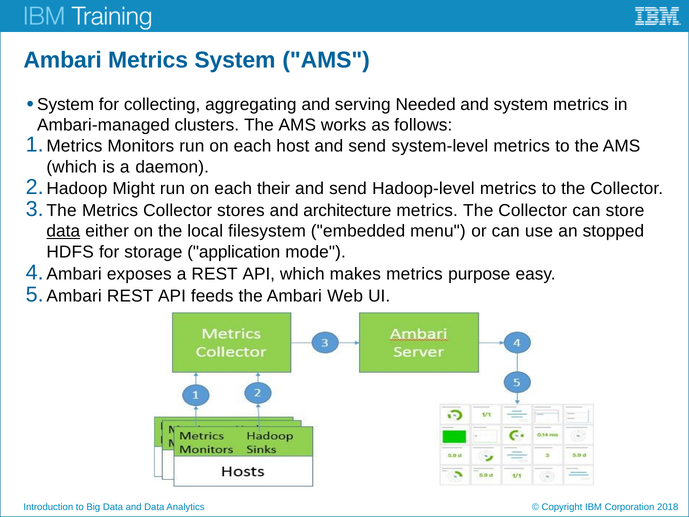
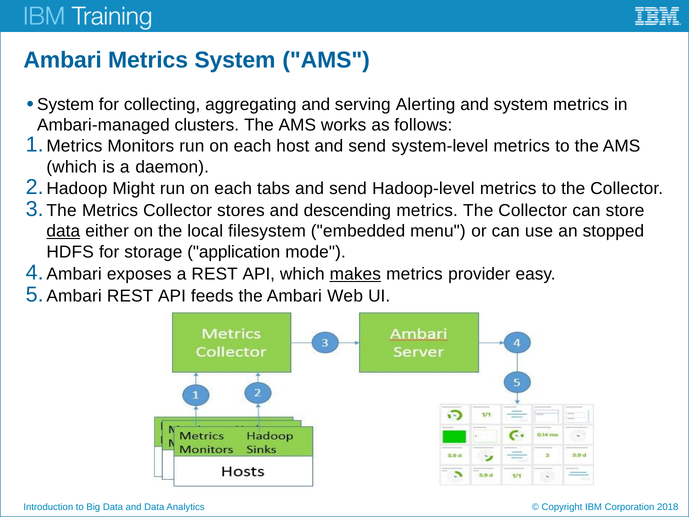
Needed: Needed -> Alerting (426, 105)
their: their -> tabs (273, 189)
architecture: architecture -> descending (347, 210)
makes underline: none -> present (355, 274)
purpose: purpose -> provider (479, 274)
